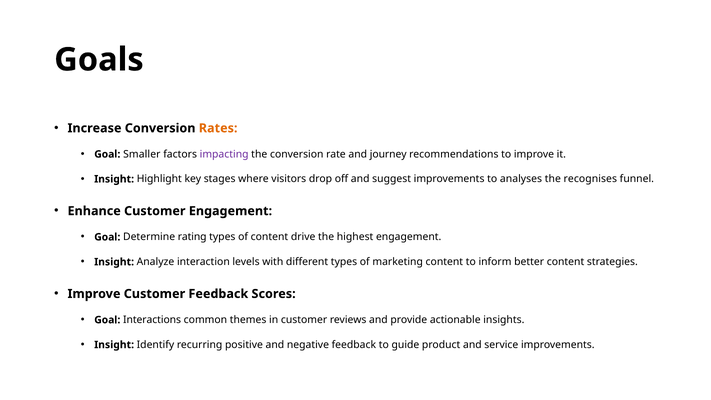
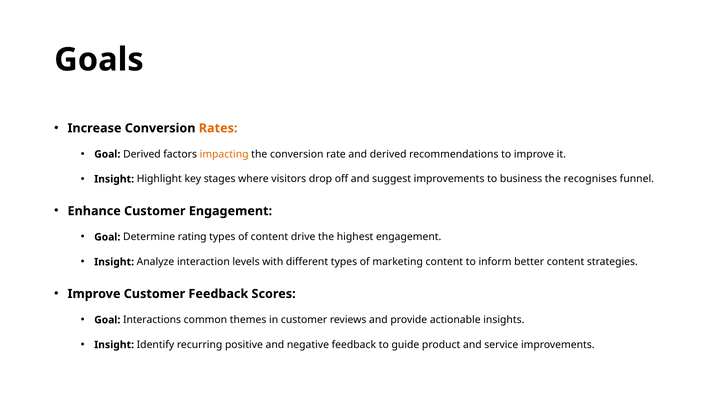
Goal Smaller: Smaller -> Derived (142, 154)
impacting colour: purple -> orange (224, 154)
and journey: journey -> derived (388, 154)
analyses: analyses -> business (521, 179)
